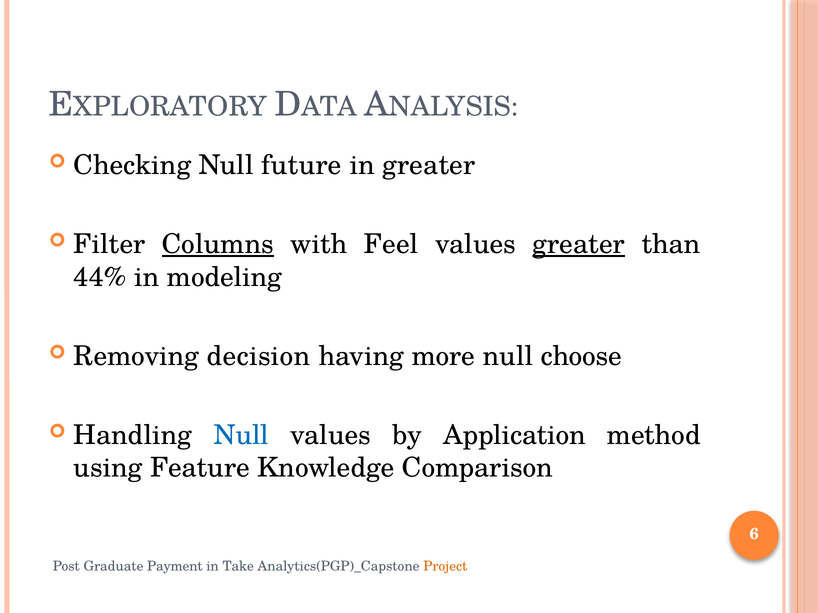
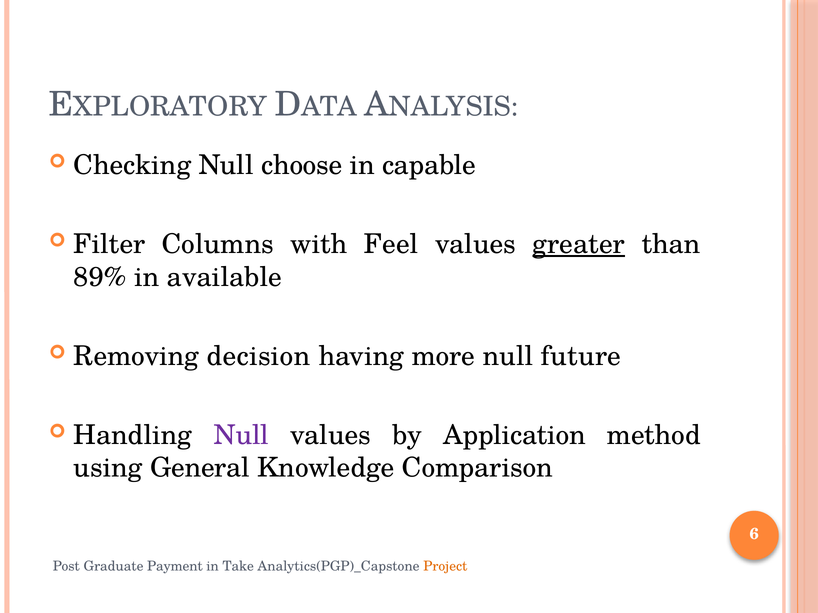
future: future -> choose (302, 165)
in greater: greater -> capable (429, 165)
Columns underline: present -> none (218, 245)
44%: 44% -> 89% (100, 277)
modeling: modeling -> available (224, 277)
choose: choose -> future (581, 356)
Null colour: blue -> purple (241, 435)
Feature: Feature -> General (200, 468)
